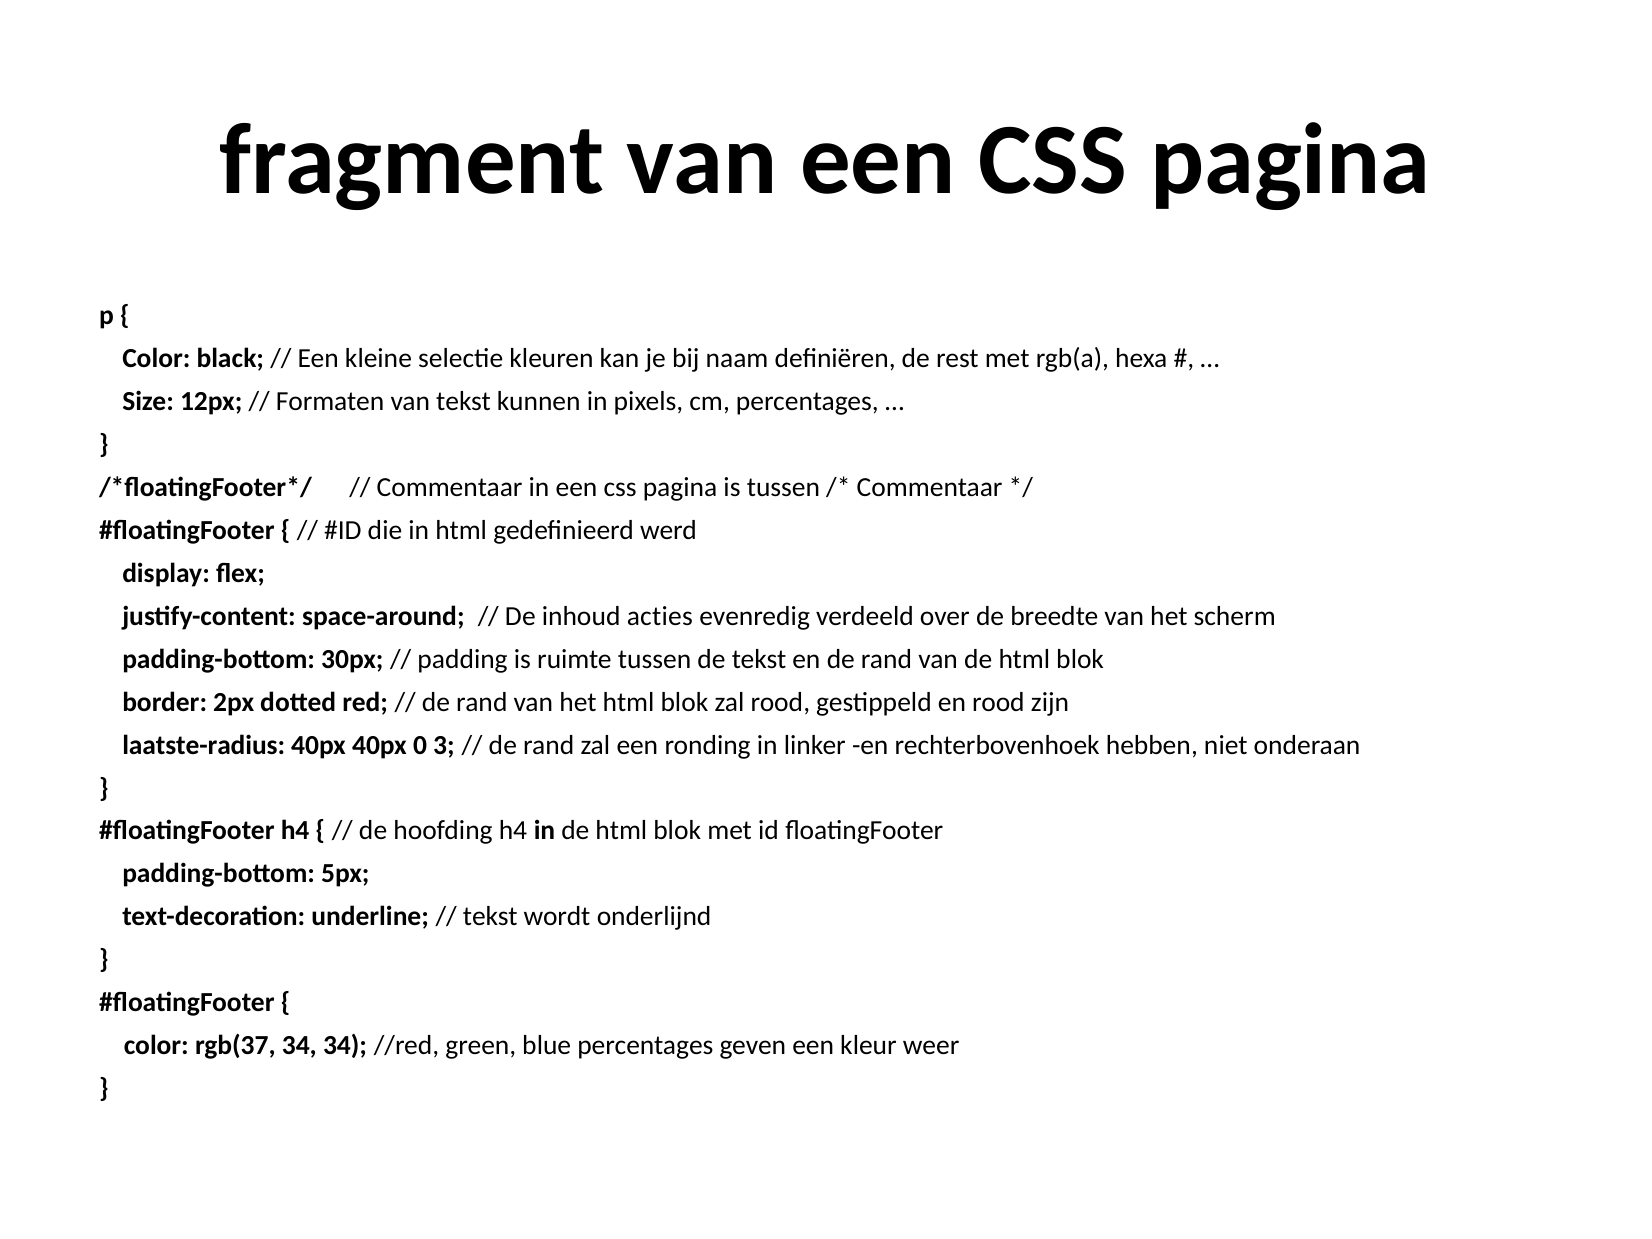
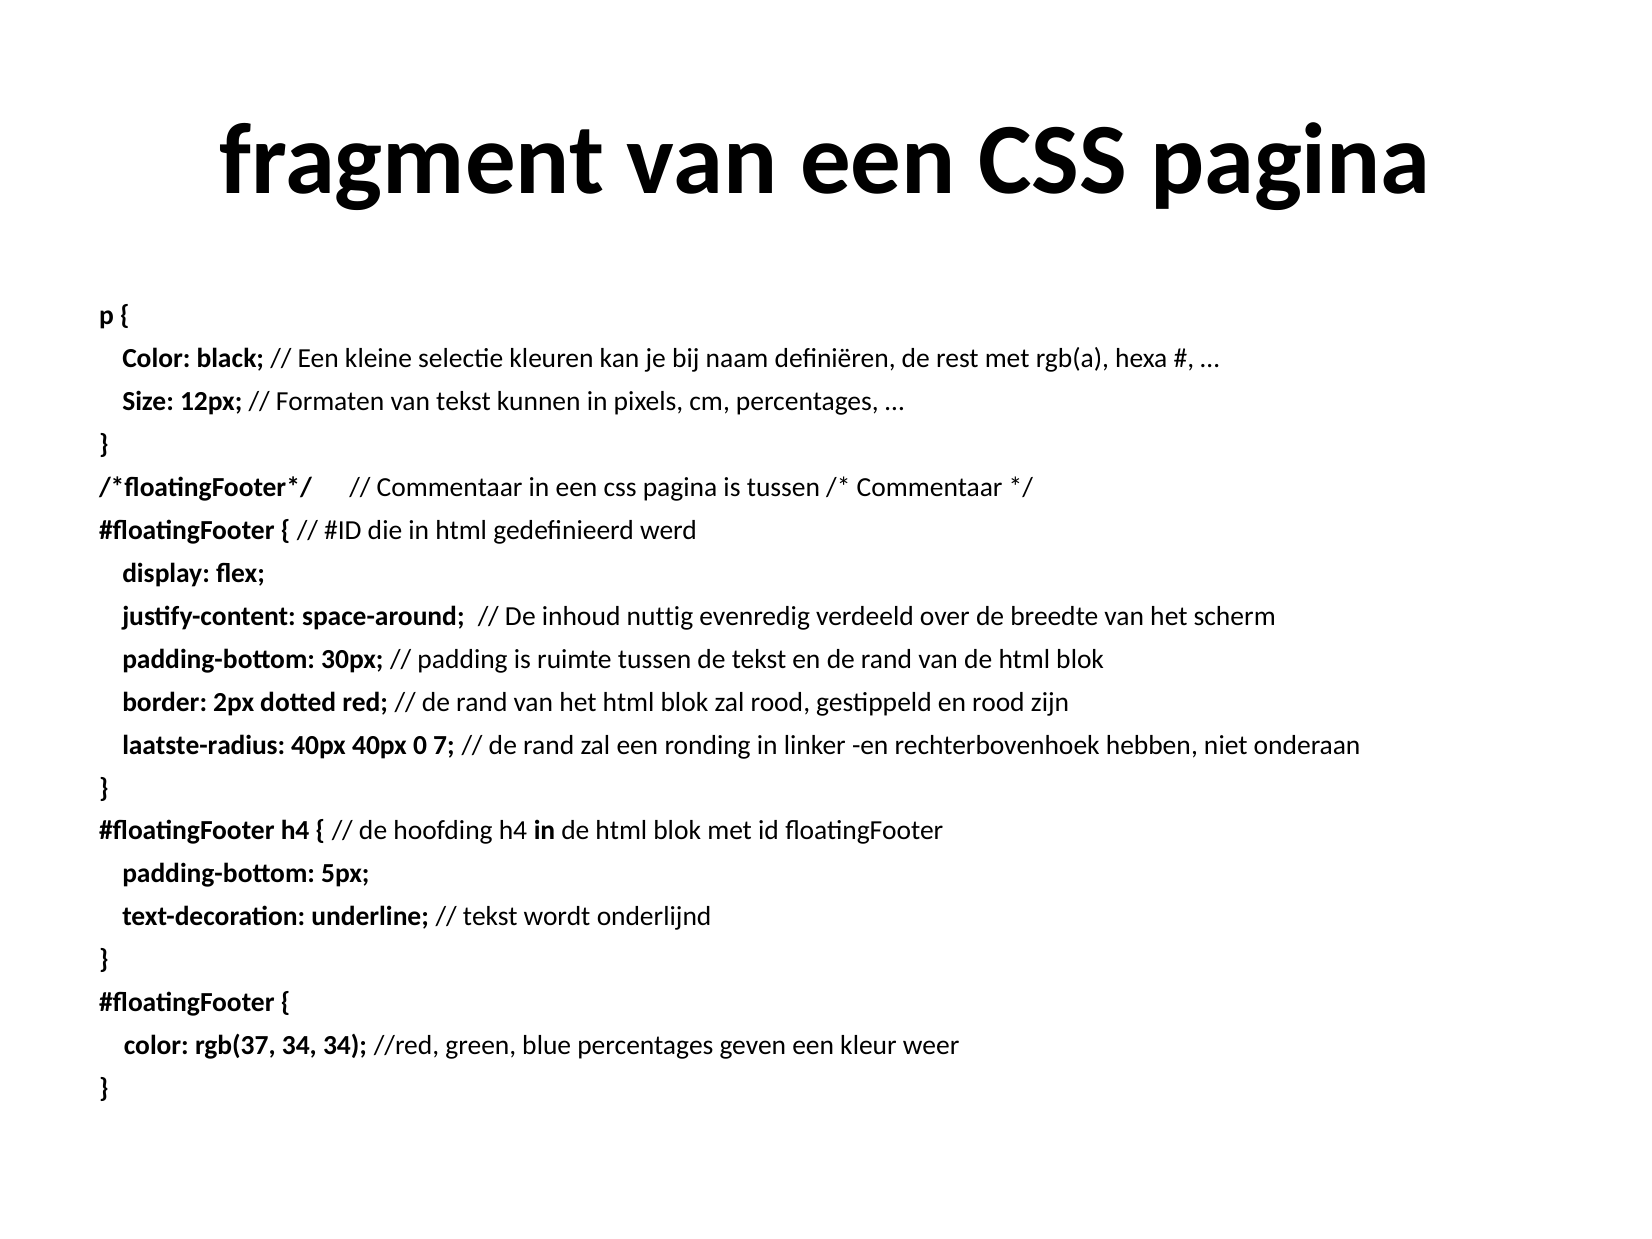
acties: acties -> nuttig (660, 616)
3: 3 -> 7 (444, 745)
